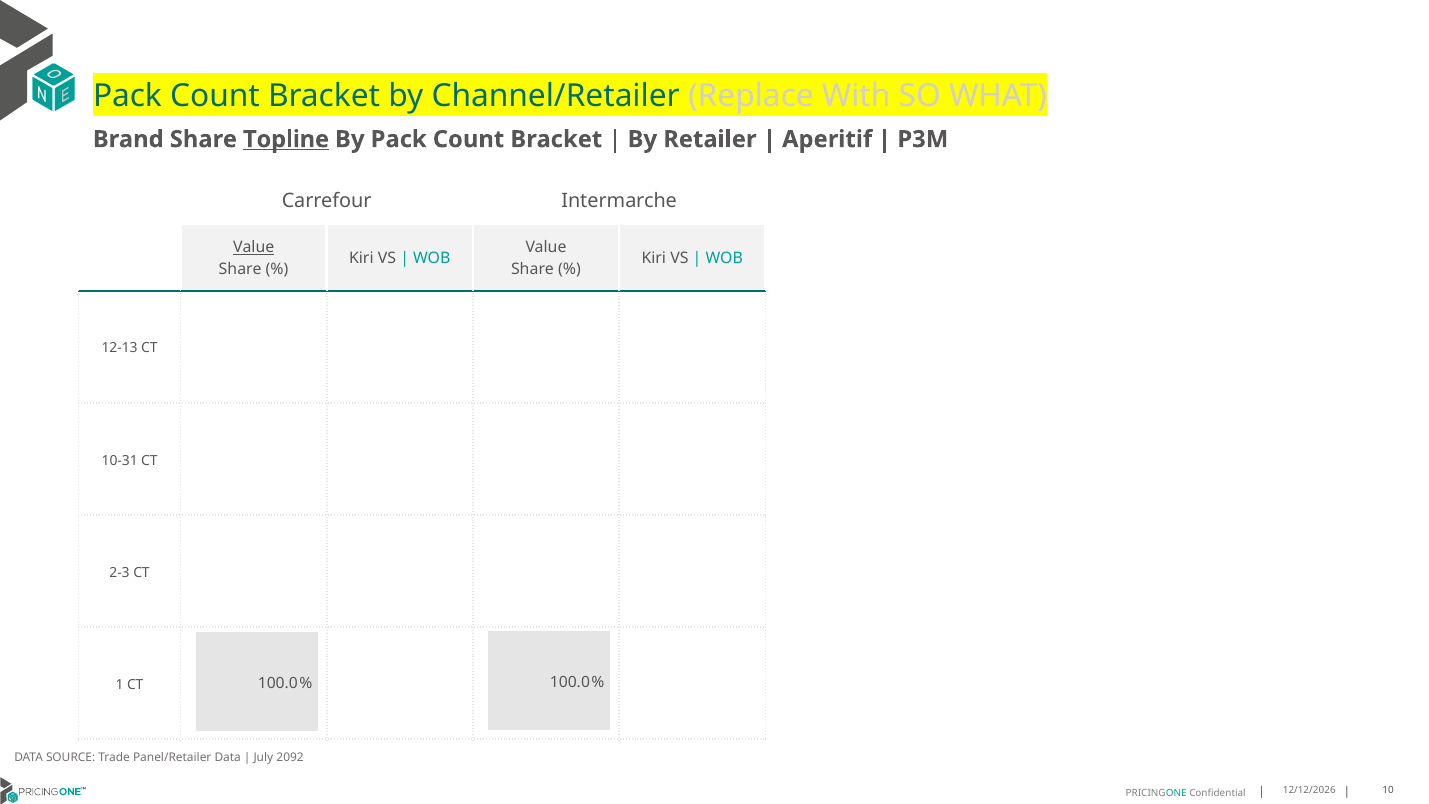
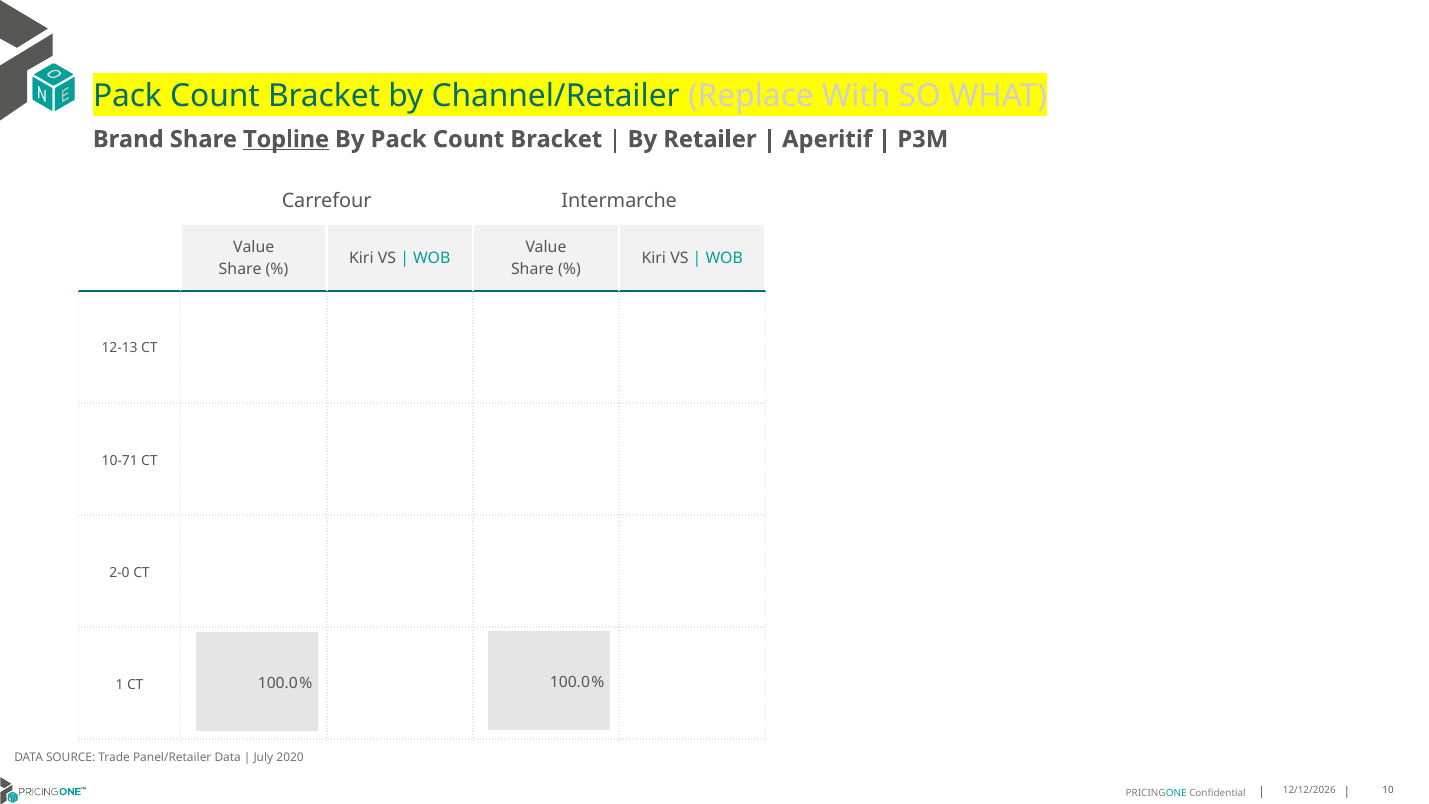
Value underline: present -> none (254, 247)
10-31: 10-31 -> 10-71 (120, 460)
2-3: 2-3 -> 2-0 (120, 572)
2092: 2092 -> 2020 (290, 757)
